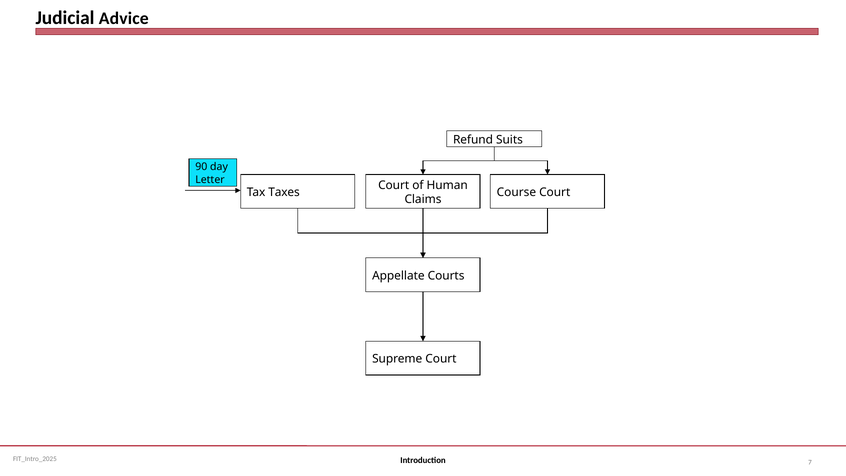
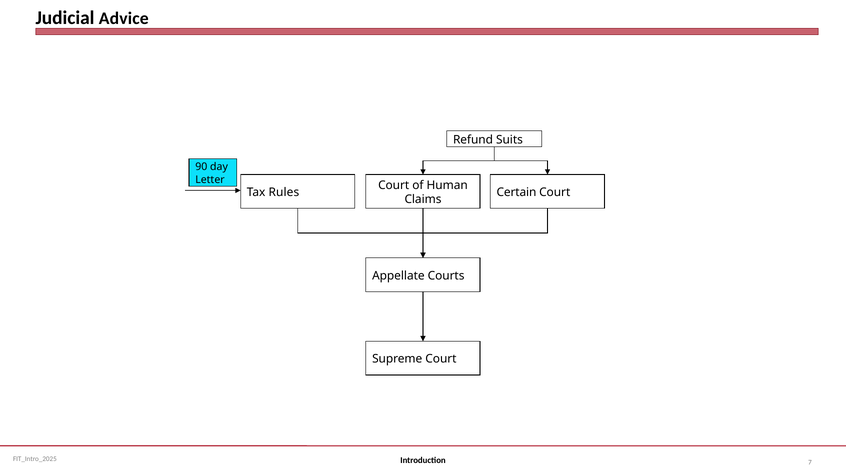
Taxes: Taxes -> Rules (284, 192)
Course: Course -> Certain (516, 192)
